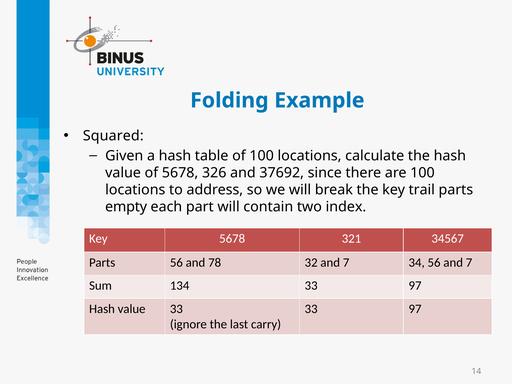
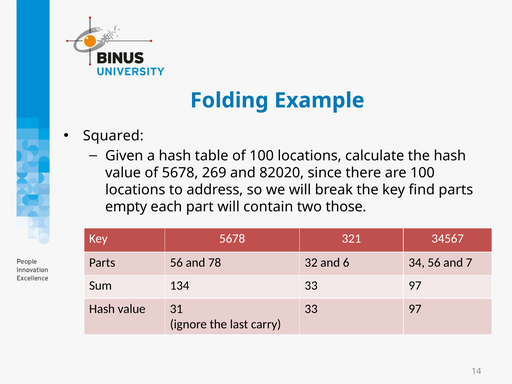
326: 326 -> 269 (214, 173)
37692: 37692 -> 82020 (282, 173)
trail: trail -> find (422, 190)
index: index -> those (346, 207)
32 and 7: 7 -> 6 (346, 263)
value 33: 33 -> 31 (176, 309)
